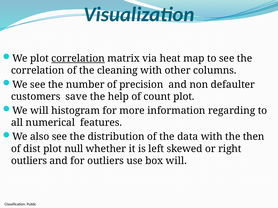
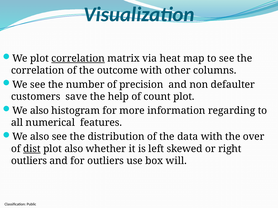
cleaning: cleaning -> outcome (117, 71)
will: will -> also (40, 111)
then: then -> over (254, 137)
dist underline: none -> present (32, 149)
plot null: null -> also (74, 149)
